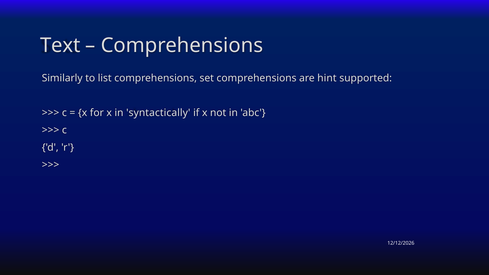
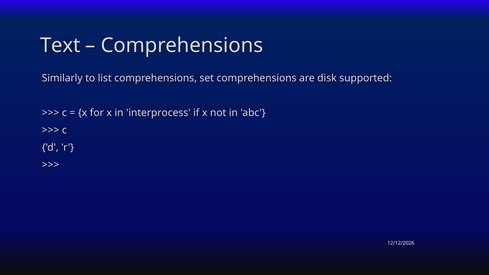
hint: hint -> disk (327, 78)
syntactically: syntactically -> interprocess (158, 113)
